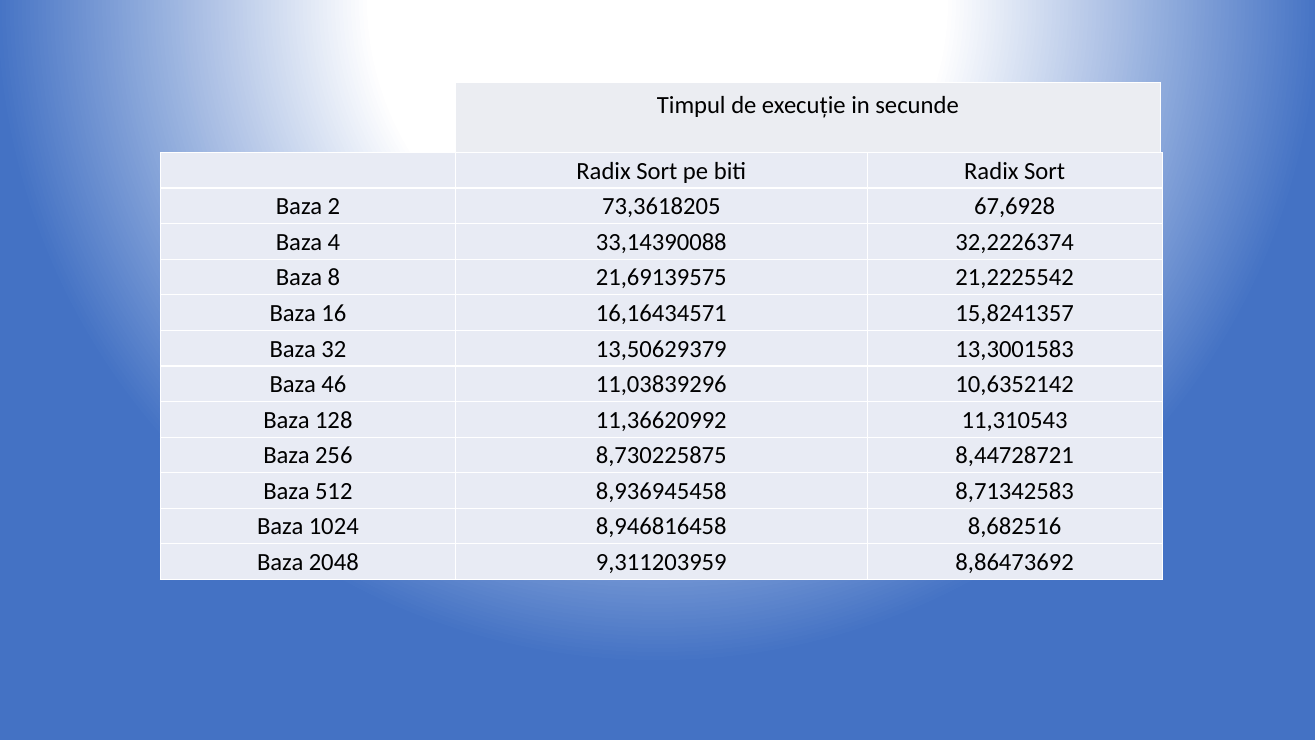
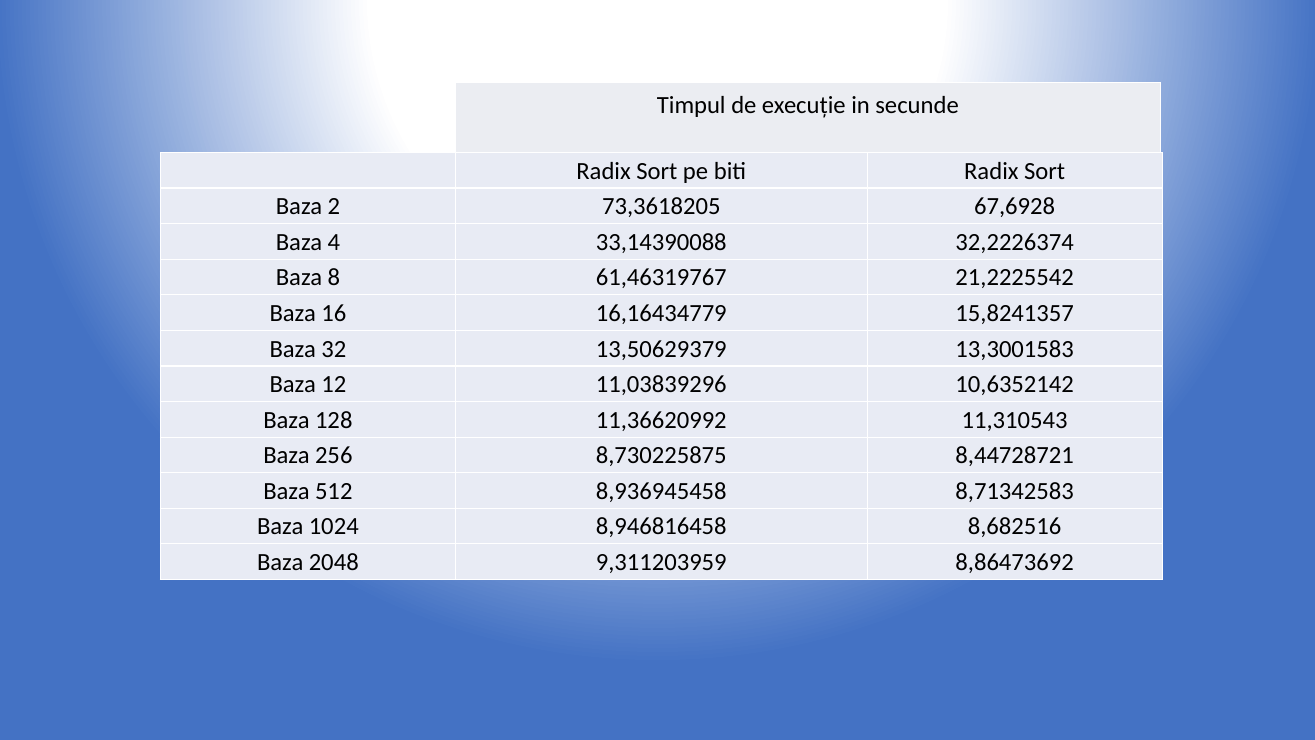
21,69139575: 21,69139575 -> 61,46319767 (661, 278)
16,16434571: 16,16434571 -> 16,16434779 (661, 313)
46: 46 -> 12 (334, 384)
